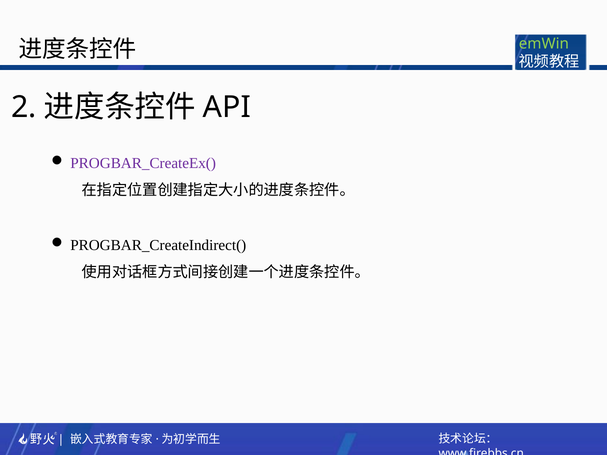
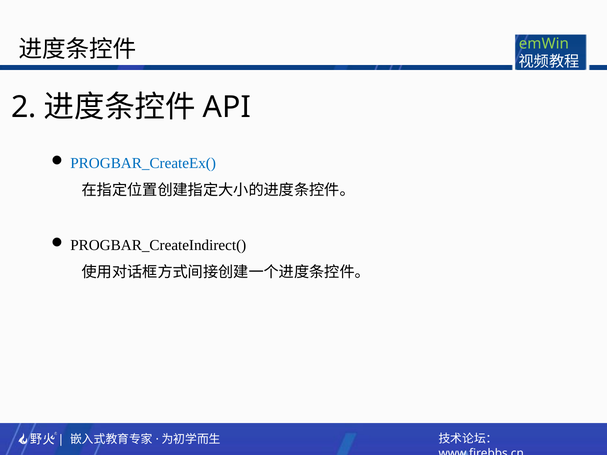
PROGBAR_CreateEx( colour: purple -> blue (143, 163)
